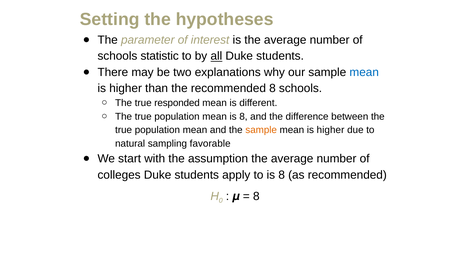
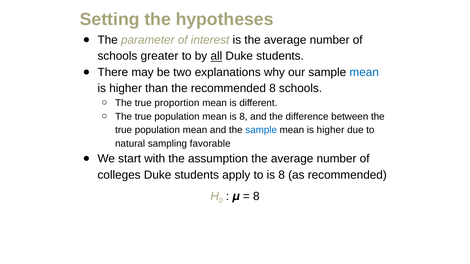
statistic: statistic -> greater (160, 56)
responded: responded -> proportion (177, 103)
sample colour: orange -> blue (261, 130)
